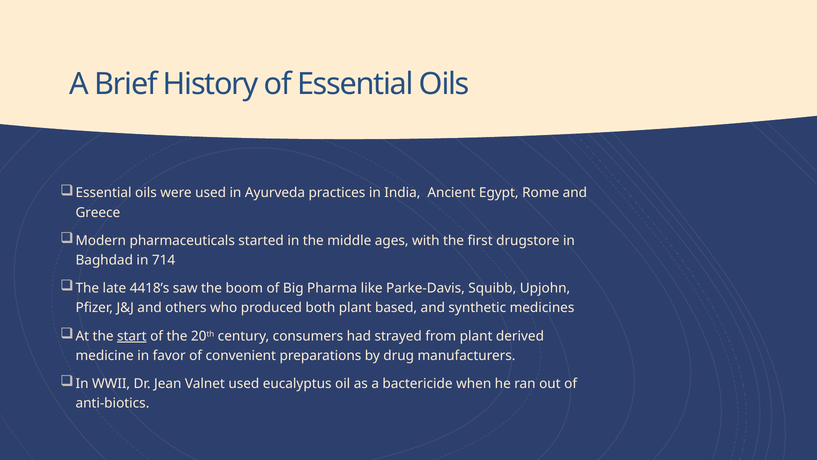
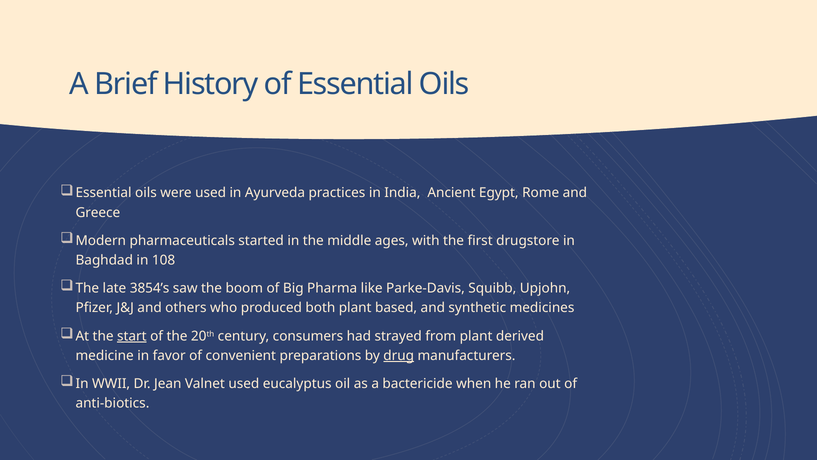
714: 714 -> 108 (164, 260)
4418’s: 4418’s -> 3854’s (150, 288)
drug underline: none -> present (399, 355)
